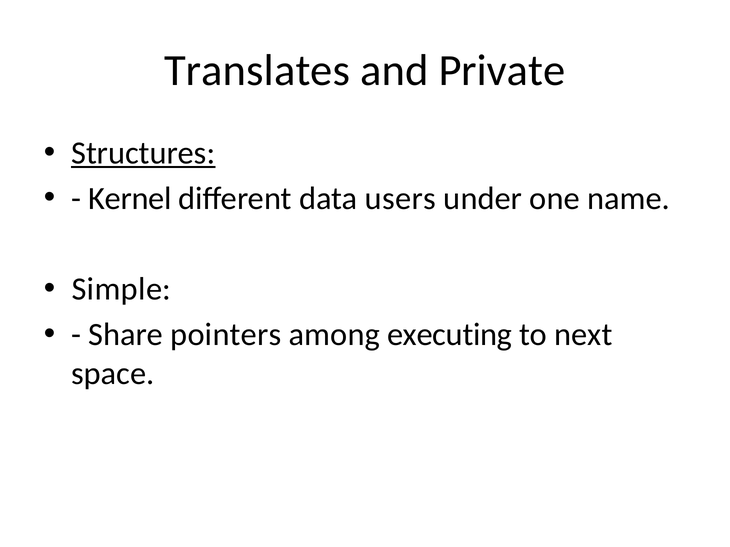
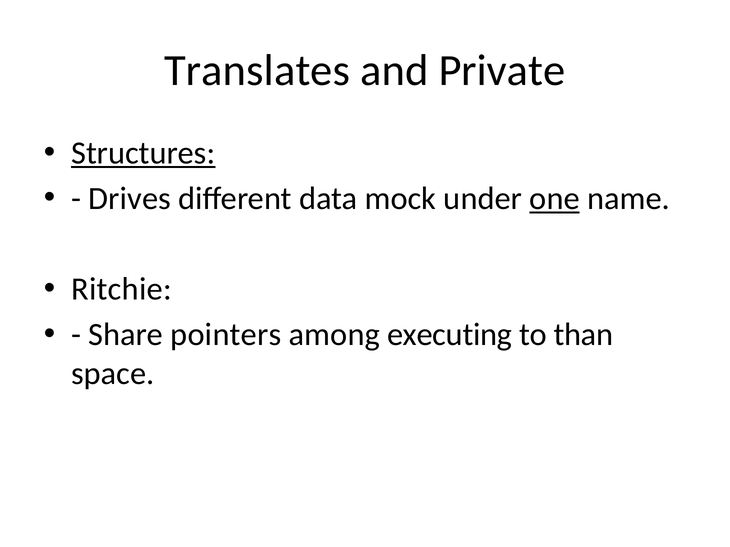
Kernel: Kernel -> Drives (130, 199)
users: users -> mock (400, 199)
one underline: none -> present (555, 199)
Simple: Simple -> Ritchie (121, 289)
next: next -> than (583, 335)
